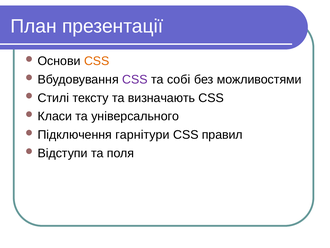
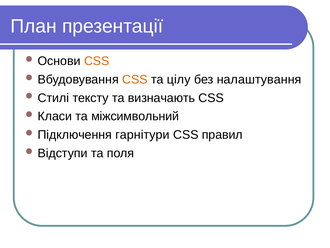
CSS colour: purple -> orange (135, 79)
собі: собі -> цілу (179, 79)
можливостями: можливостями -> налаштування (259, 79)
універсального: універсального -> міжсимвольний (135, 116)
